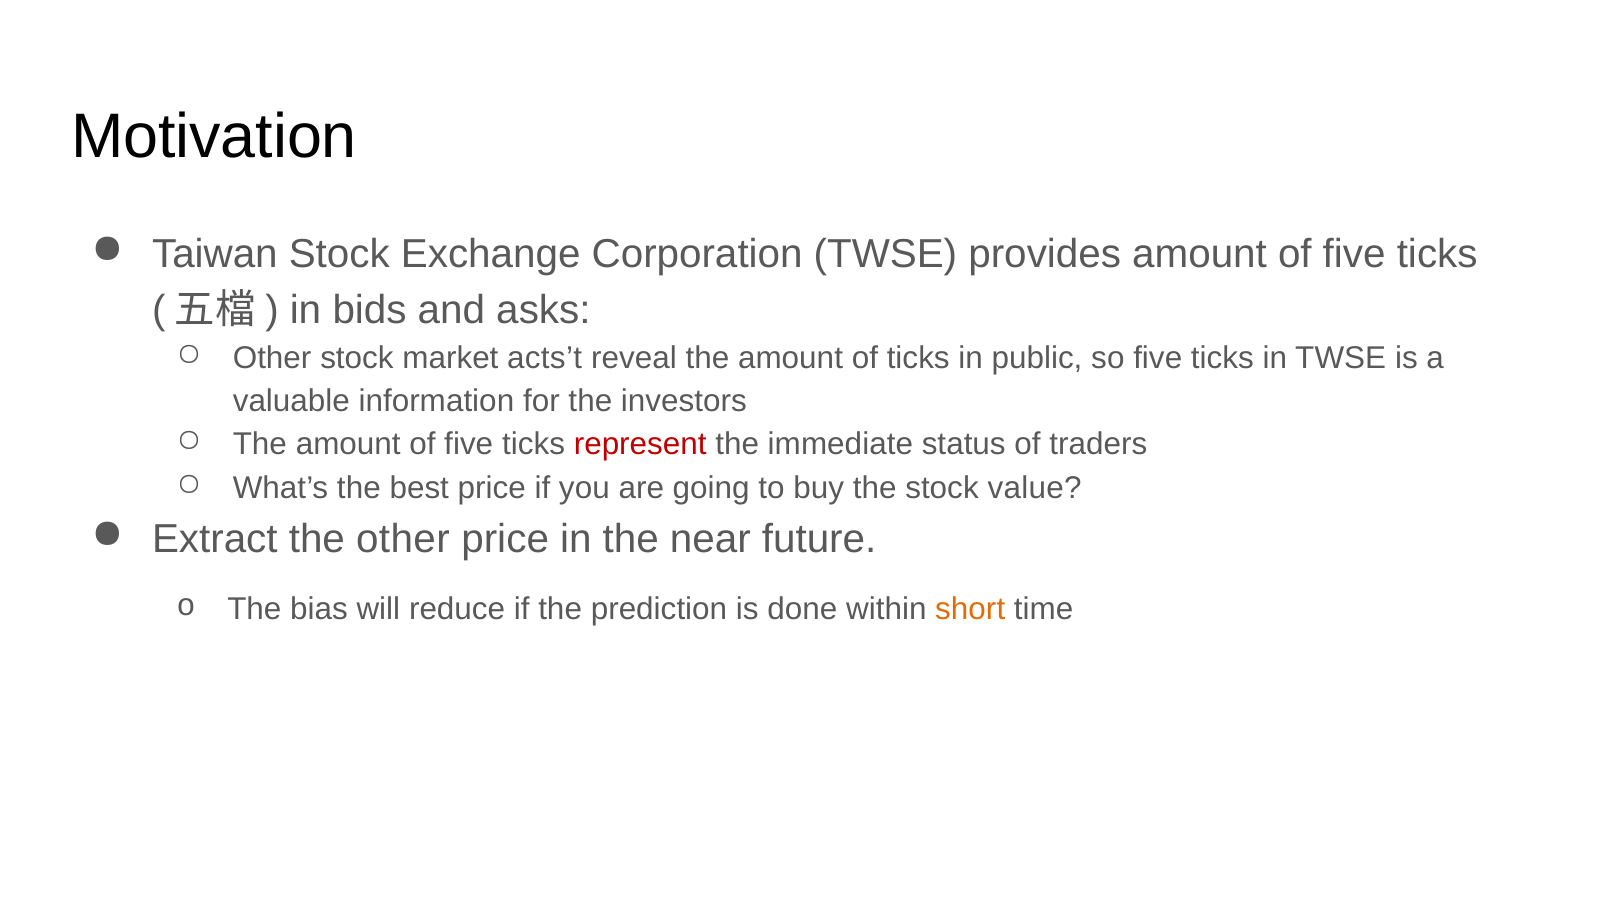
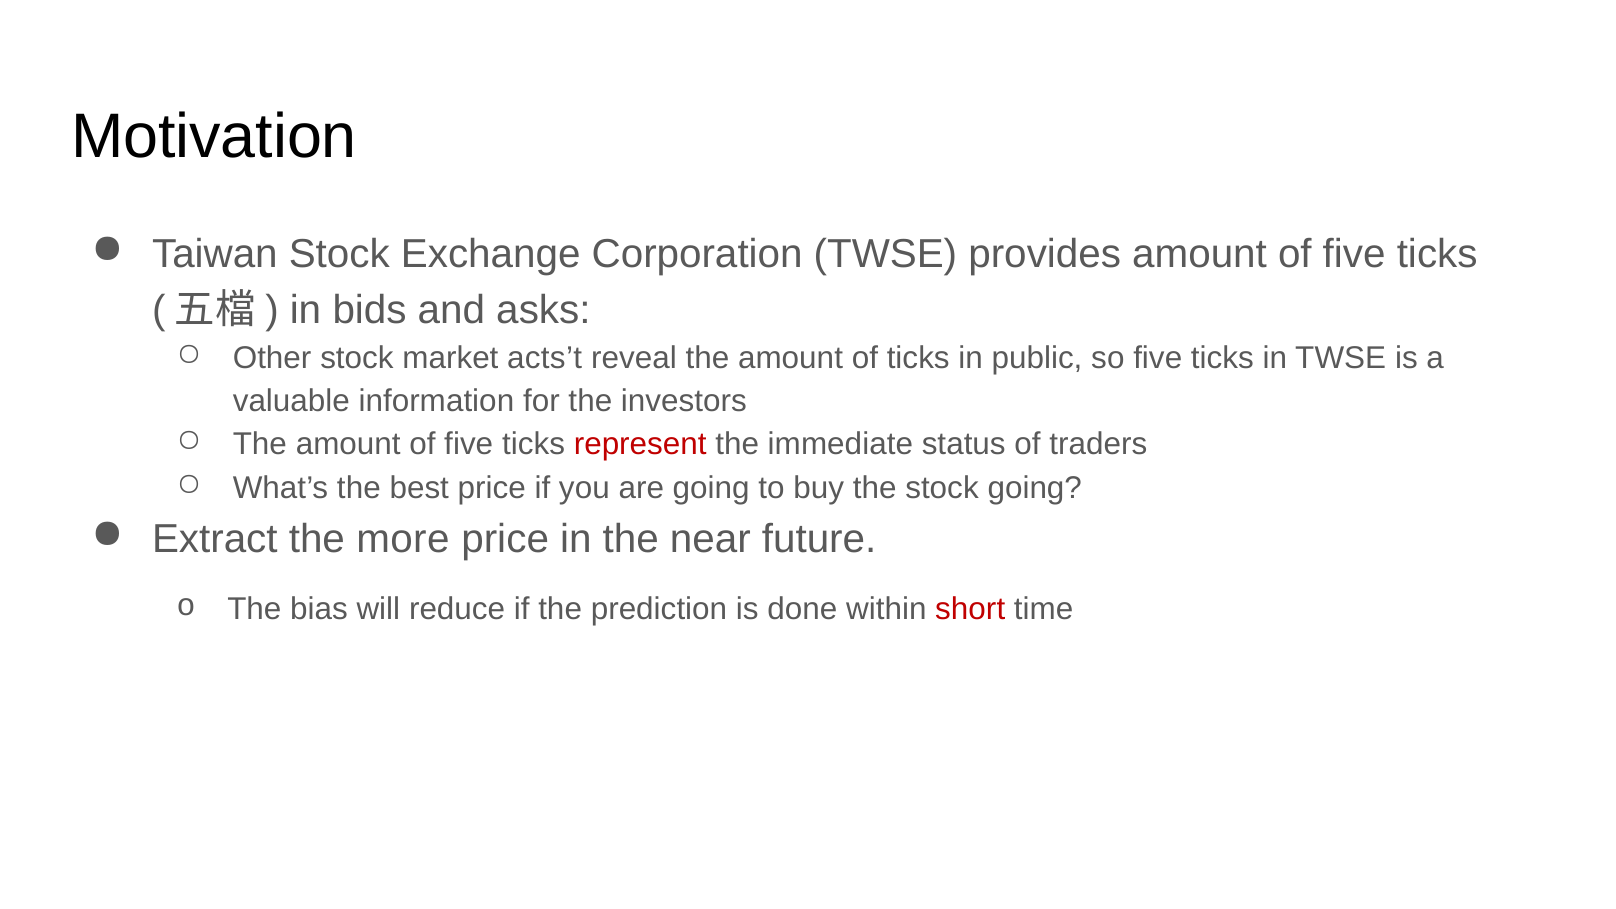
stock value: value -> going (1035, 488)
the other: other -> more (403, 539)
short colour: orange -> red (970, 609)
